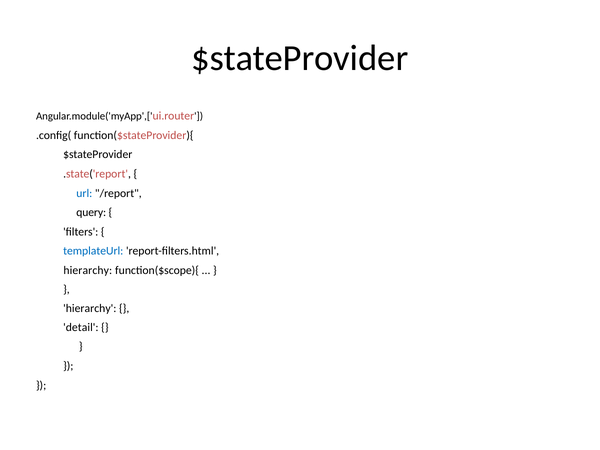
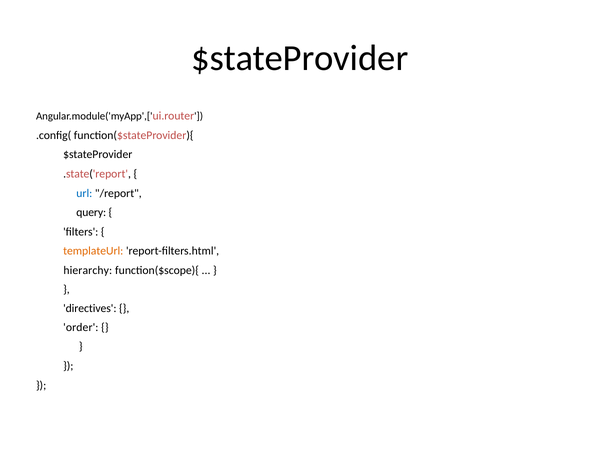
templateUrl colour: blue -> orange (93, 251)
hierarchy: hierarchy -> directives (90, 308)
detail: detail -> order (81, 327)
